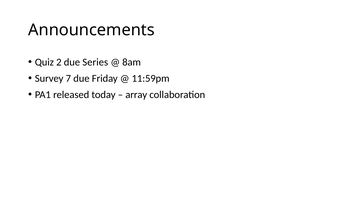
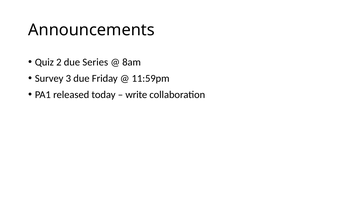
7: 7 -> 3 (68, 79)
array: array -> write (136, 95)
